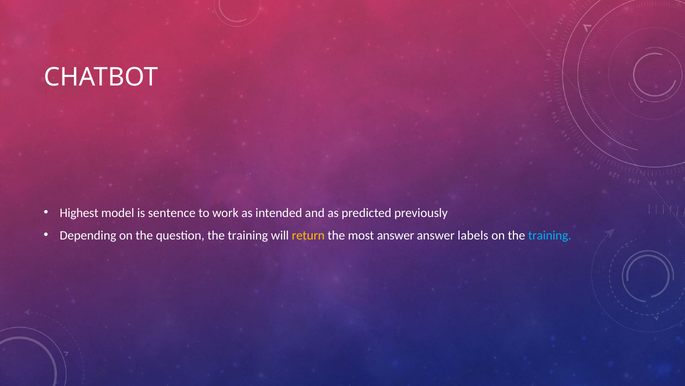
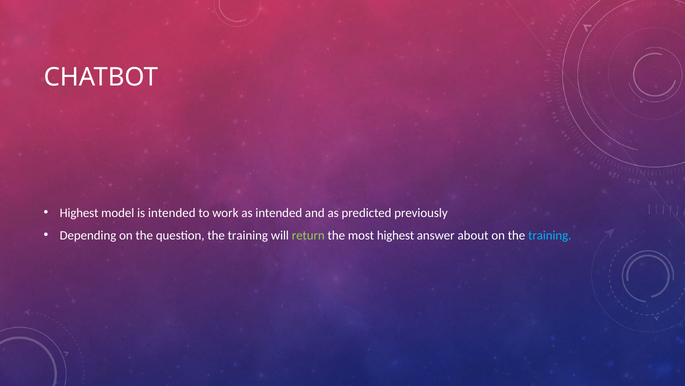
is sentence: sentence -> intended (172, 212)
return colour: yellow -> light green (308, 235)
most answer: answer -> highest (396, 235)
labels: labels -> about (473, 235)
